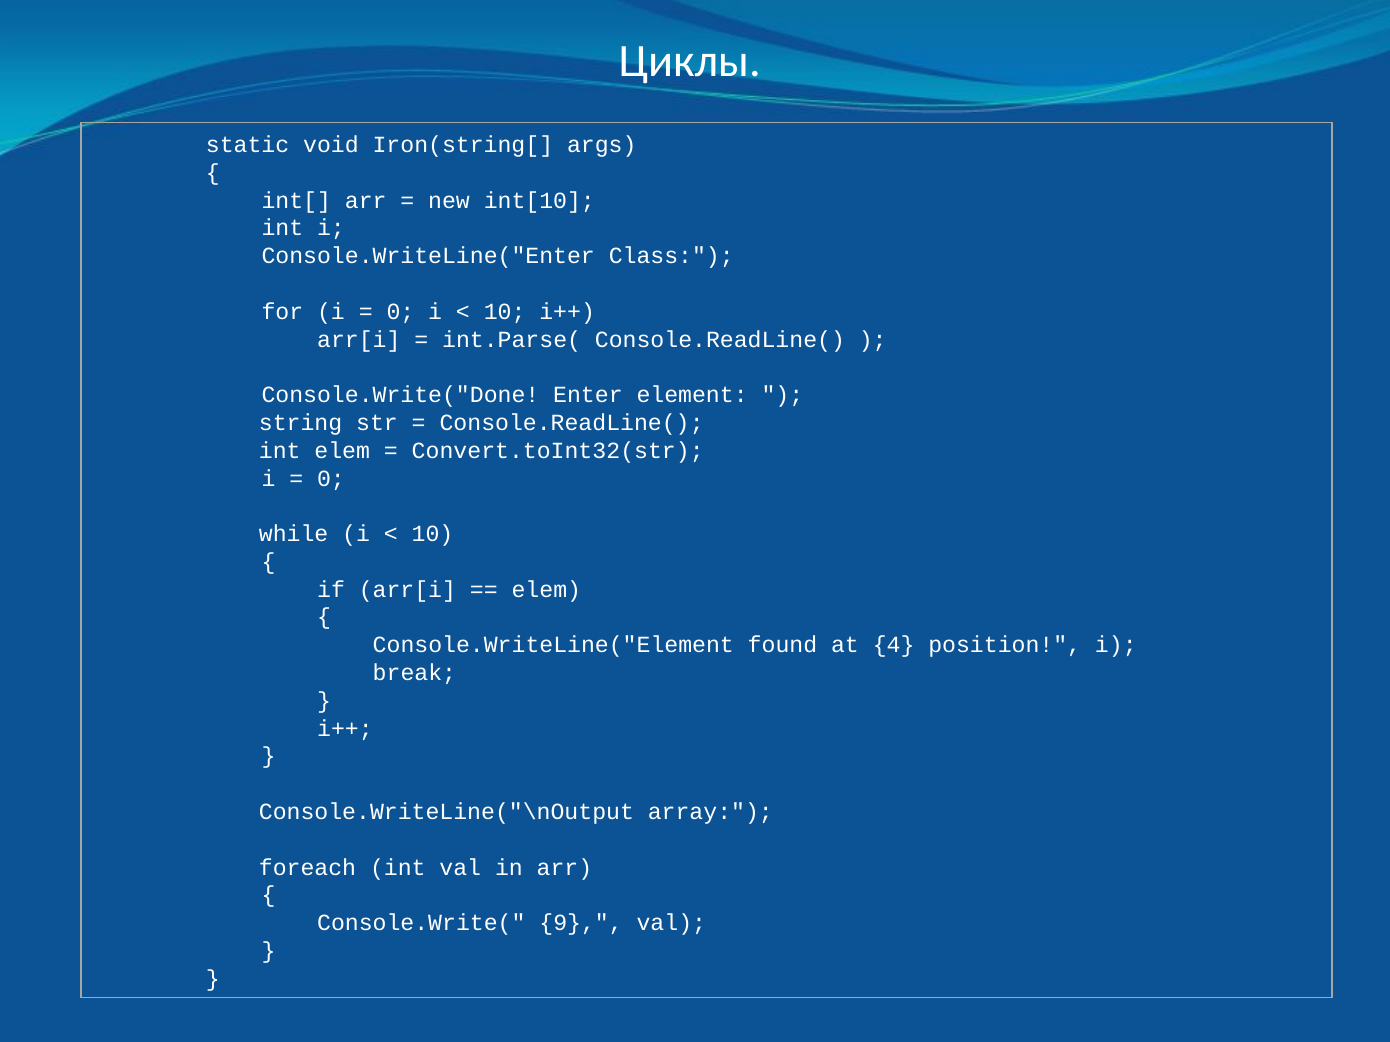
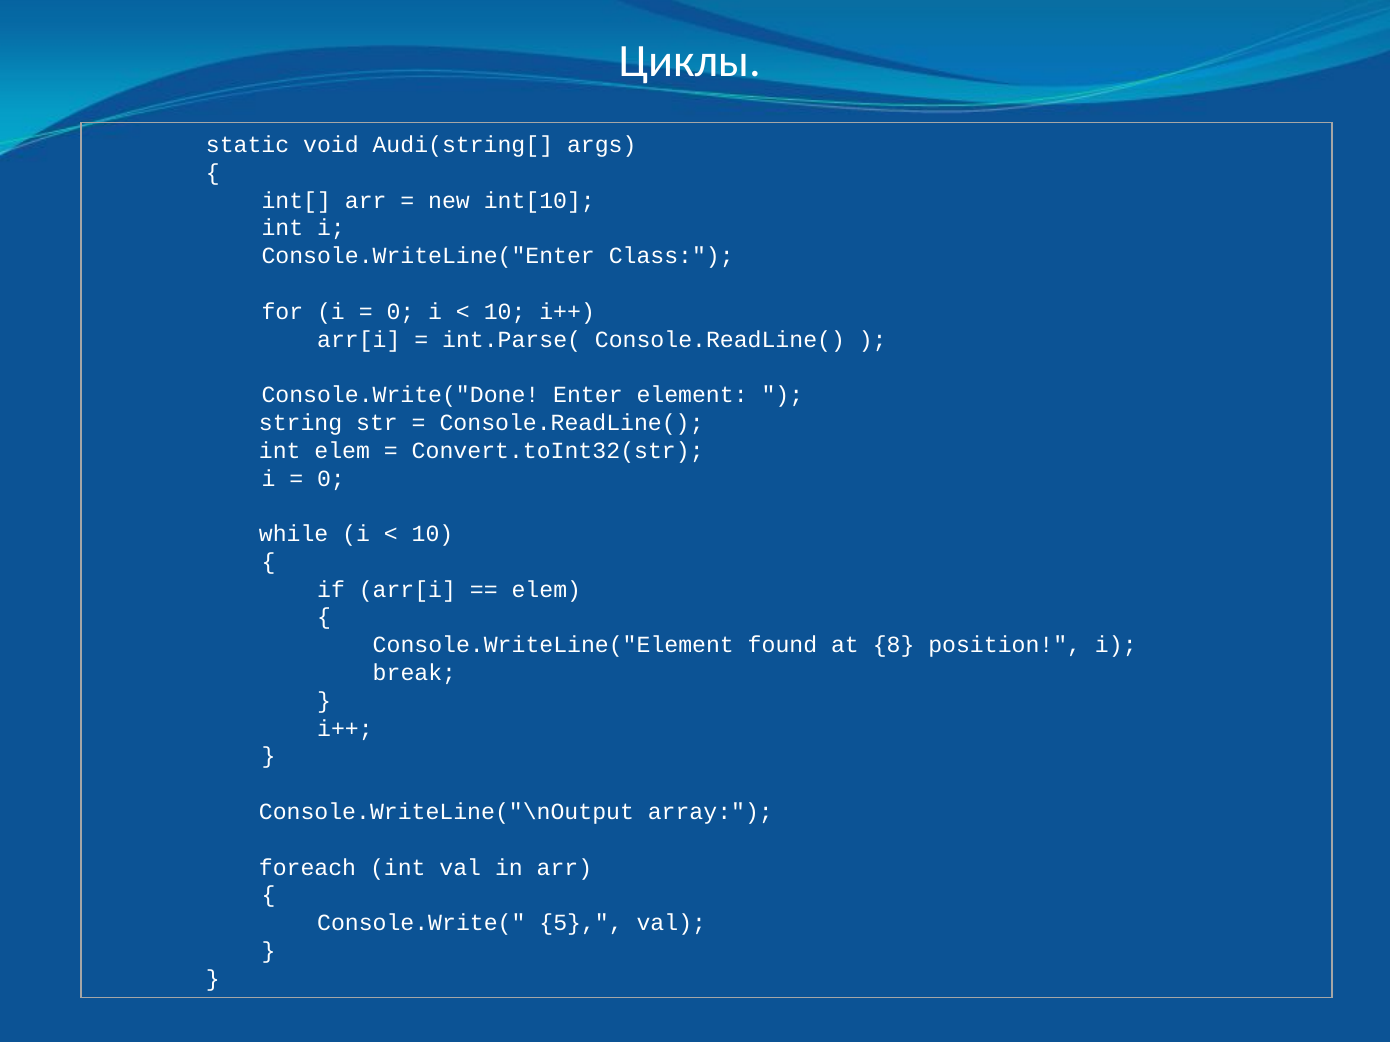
Iron(string[: Iron(string[ -> Audi(string[ (463, 145)
4: 4 -> 8 (894, 645)
9: 9 -> 5 (581, 923)
